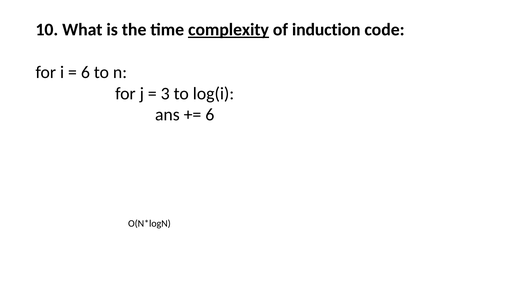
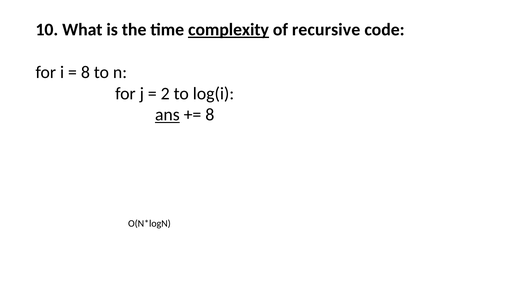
induction: induction -> recursive (326, 30)
6: 6 -> 8 (85, 72)
3: 3 -> 2 (165, 93)
ans underline: none -> present (167, 115)
6: 6 -> 8 (210, 115)
